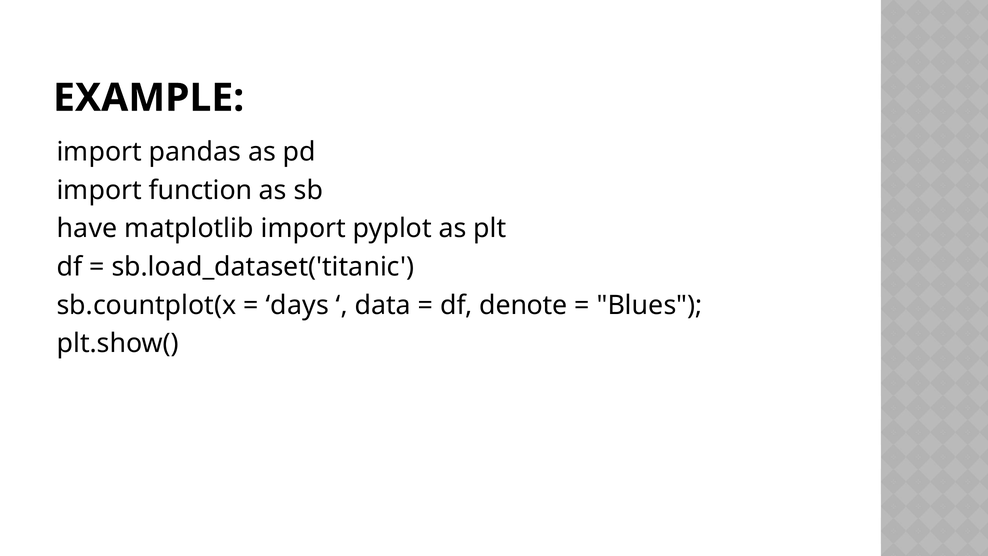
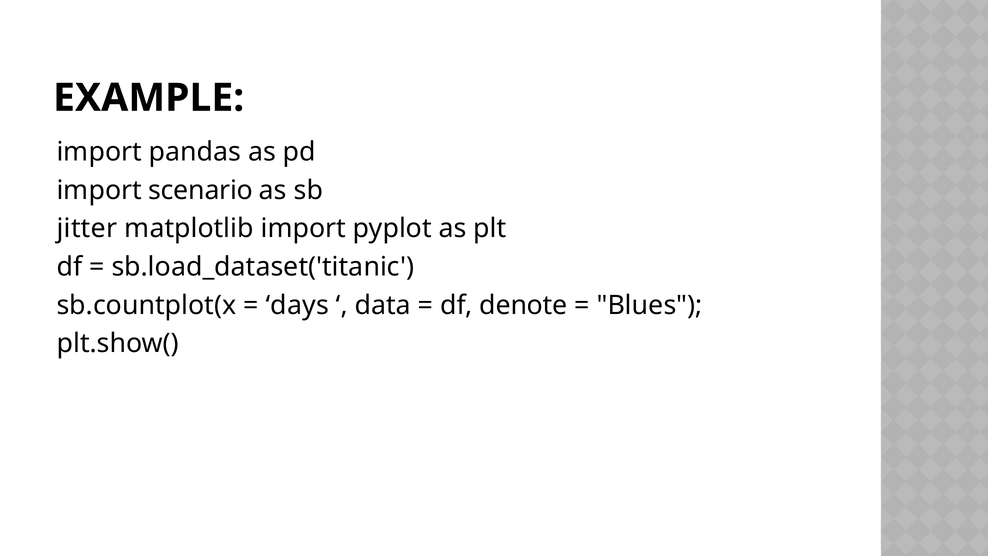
function: function -> scenario (201, 190)
have: have -> jitter (87, 229)
